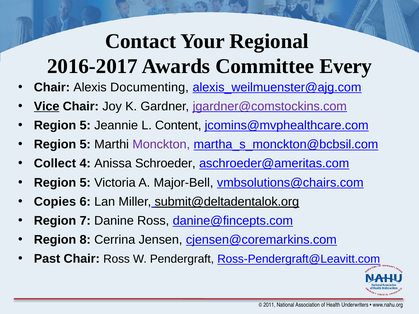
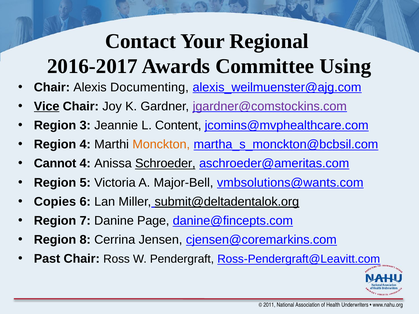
Every: Every -> Using (345, 66)
5: 5 -> 3 (85, 125)
5: 5 -> 4 (85, 145)
Monckton colour: purple -> orange (161, 145)
Collect: Collect -> Cannot (55, 164)
Schroeder underline: none -> present (165, 164)
vmbsolutions@chairs.com: vmbsolutions@chairs.com -> vmbsolutions@wants.com (290, 183)
Danine Ross: Ross -> Page (153, 221)
